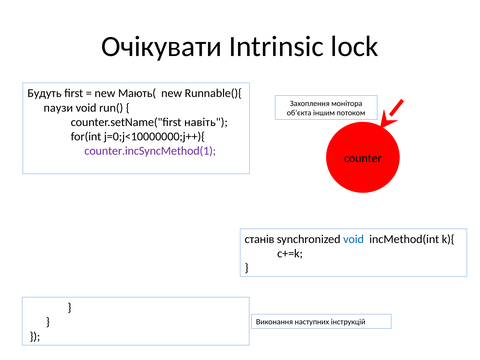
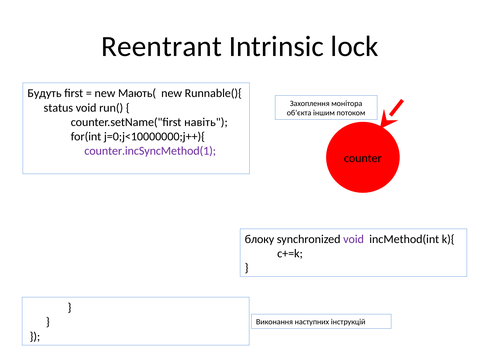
Очікувати: Очікувати -> Reentrant (162, 46)
паузи: паузи -> status (58, 108)
станів: станів -> блоку (259, 239)
void colour: blue -> purple (354, 239)
